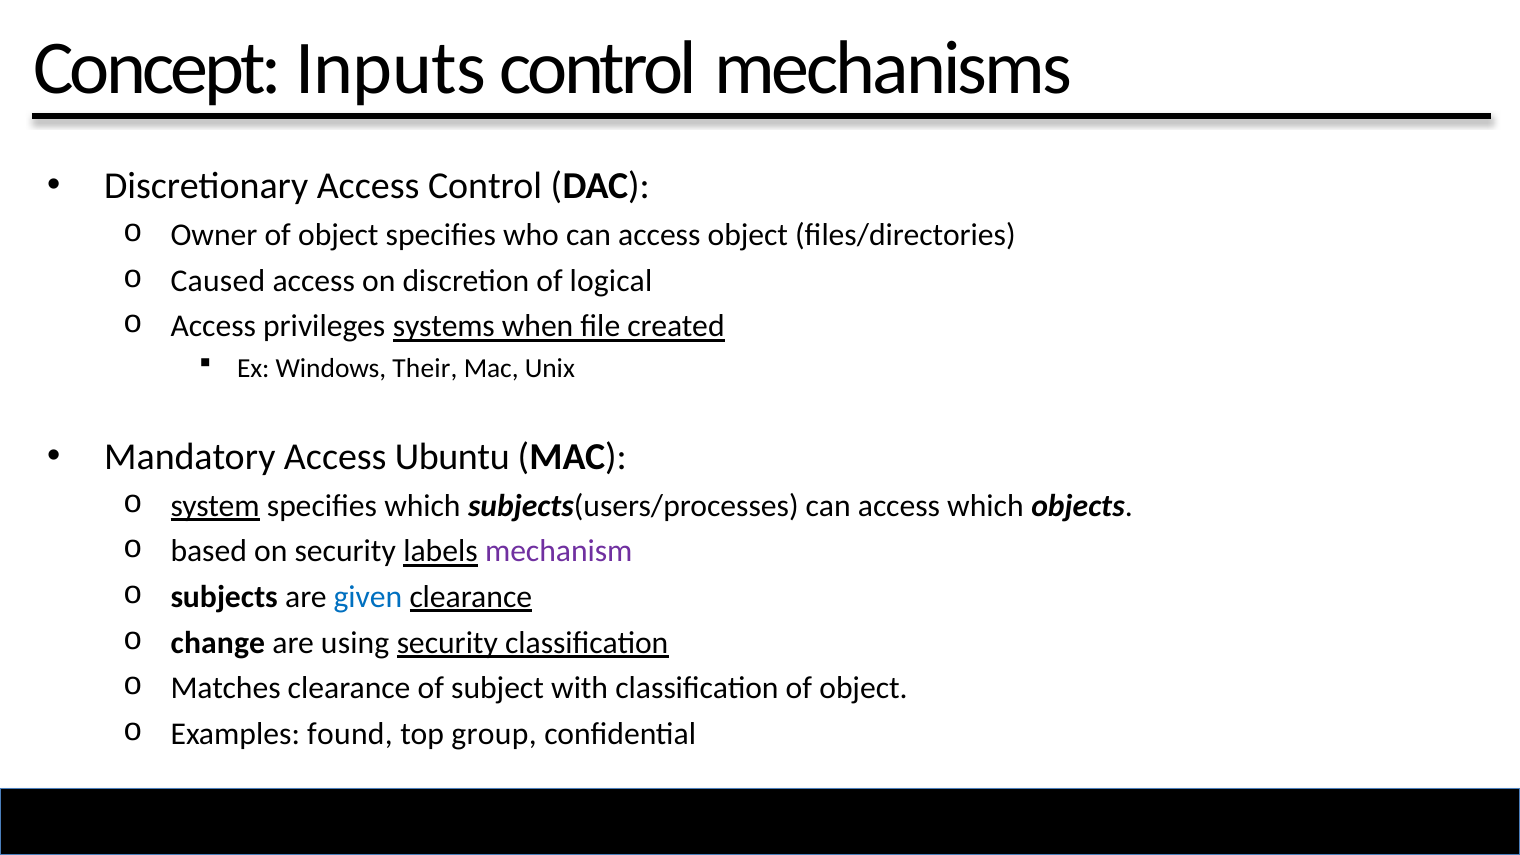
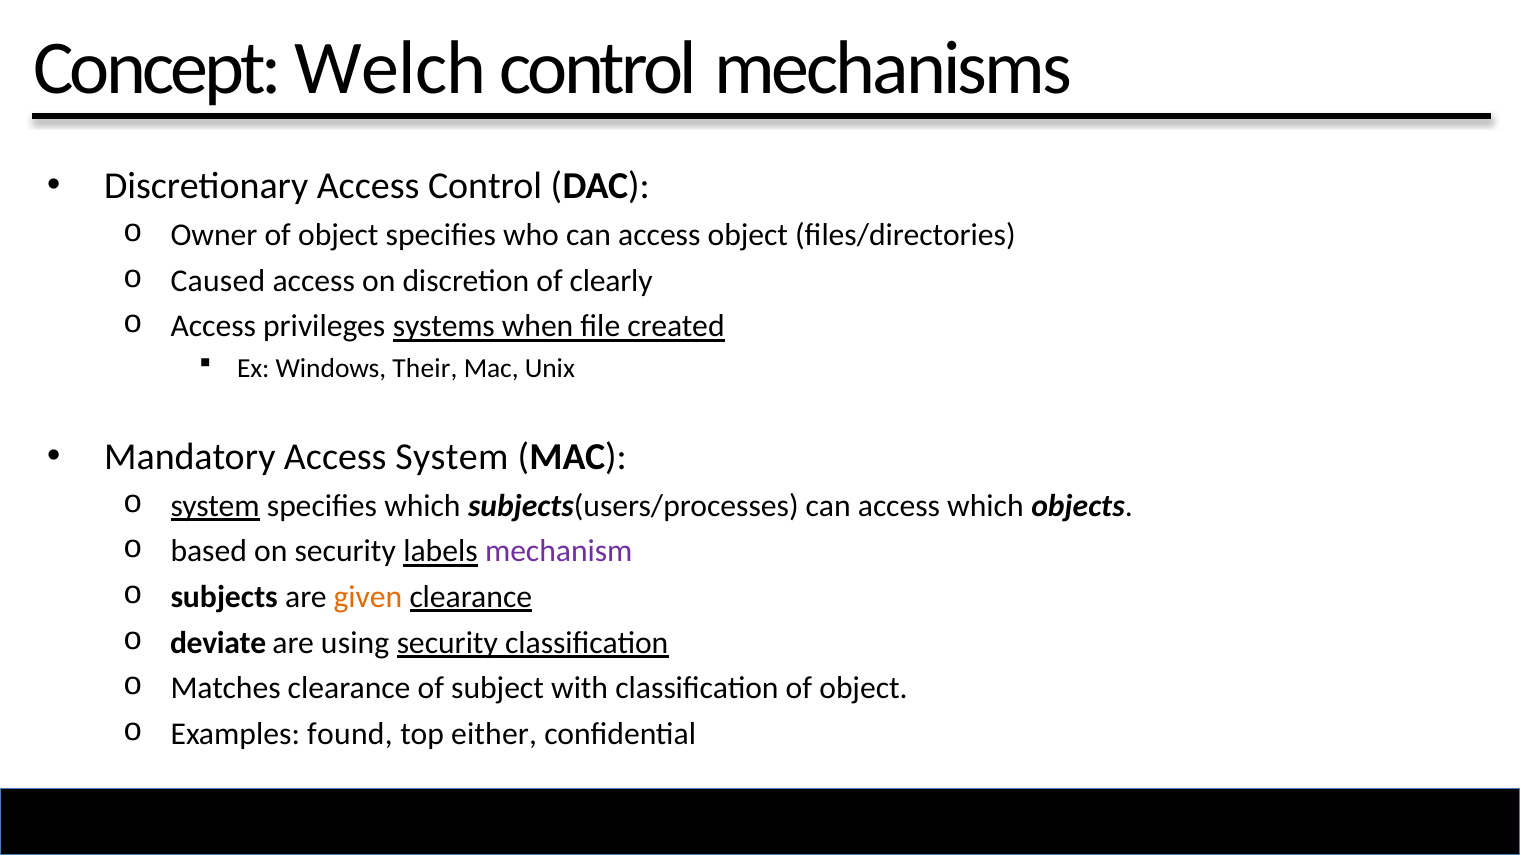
Inputs: Inputs -> Welch (391, 68)
logical: logical -> clearly (611, 281)
Access Ubuntu: Ubuntu -> System (452, 457)
given colour: blue -> orange (368, 597)
change: change -> deviate (218, 643)
group: group -> either (494, 734)
